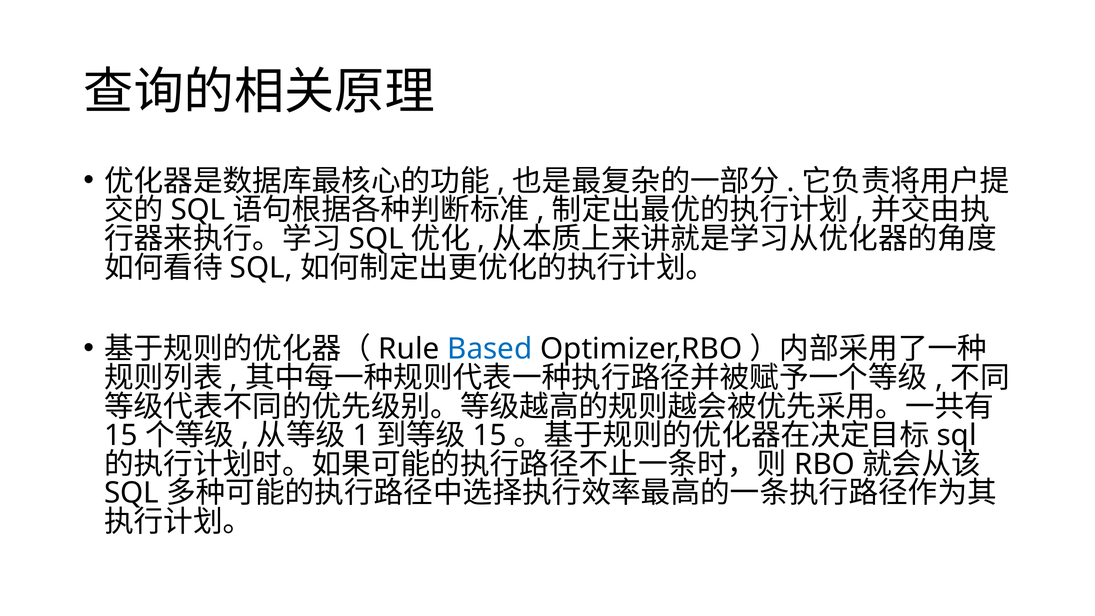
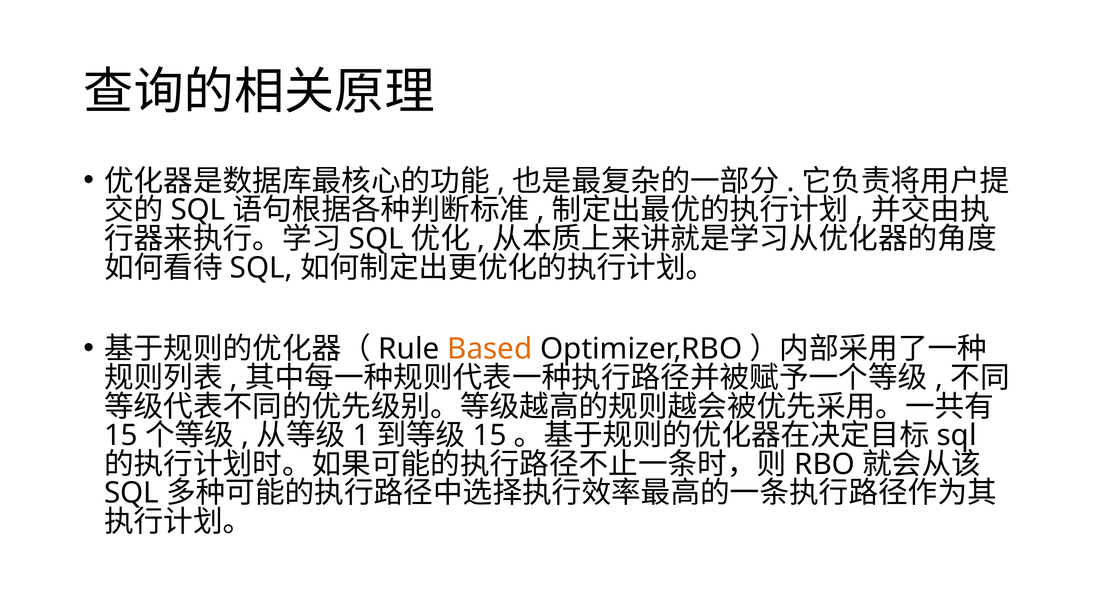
Based colour: blue -> orange (490, 349)
